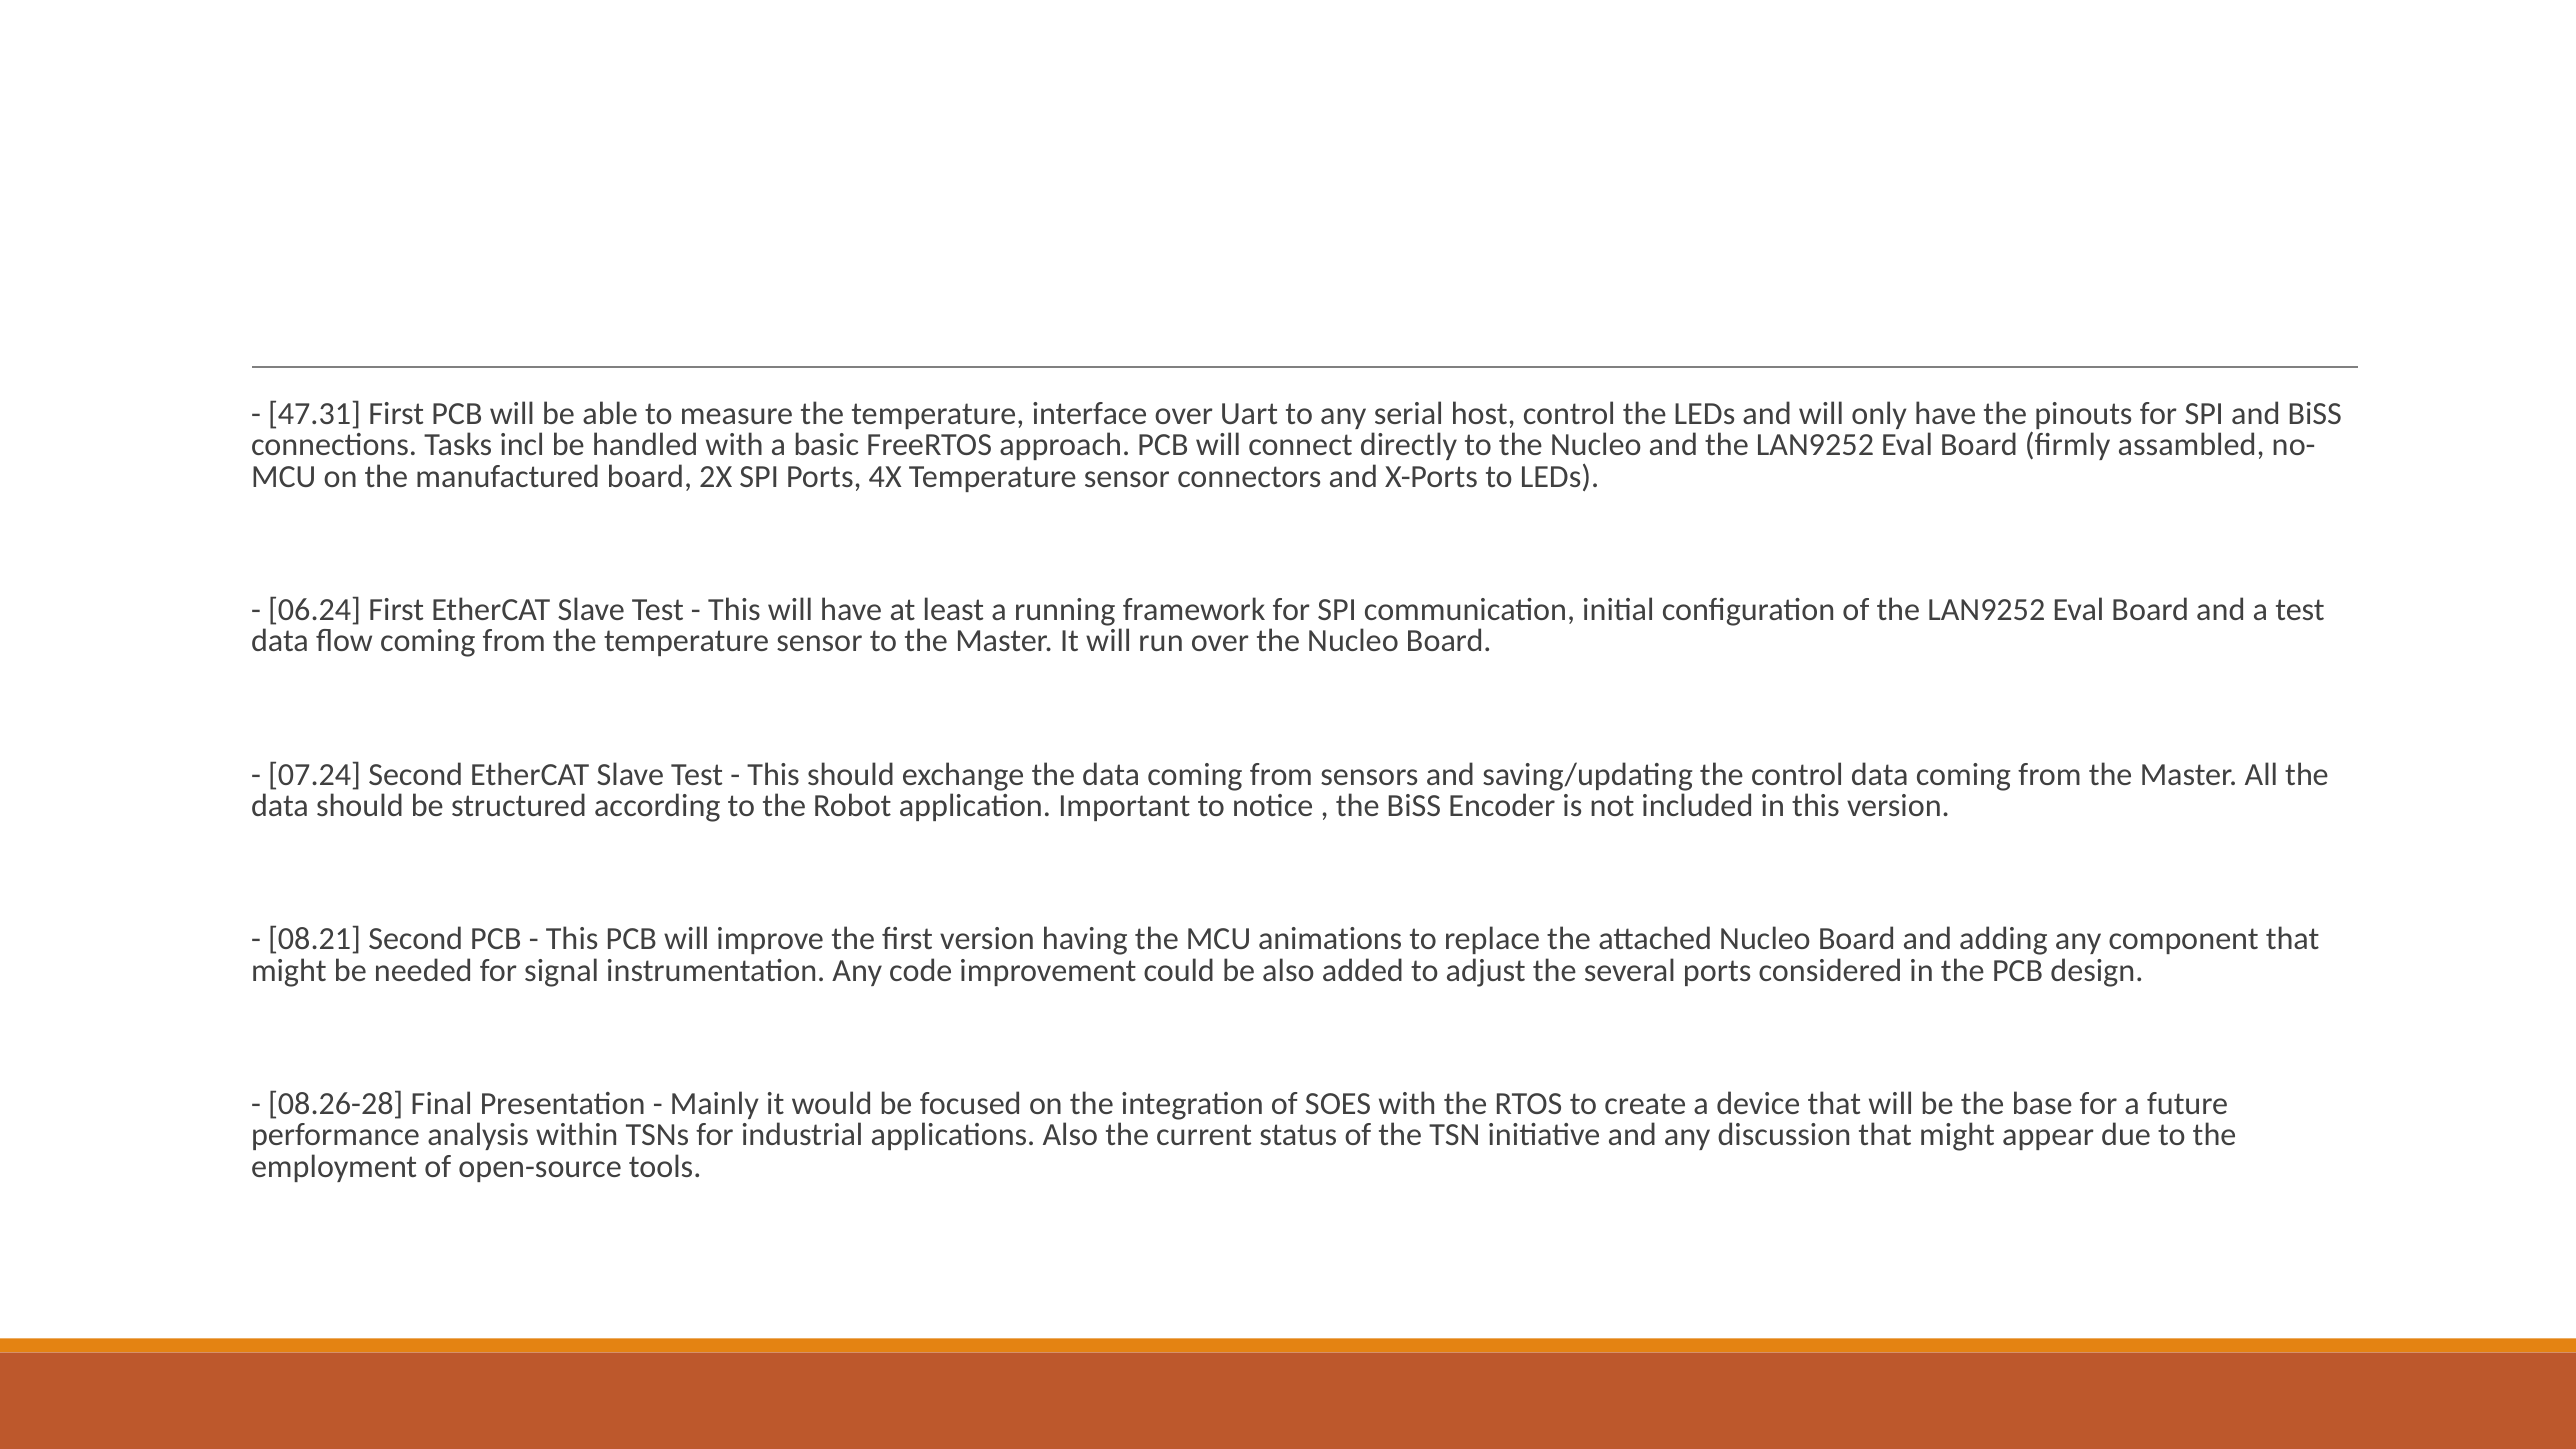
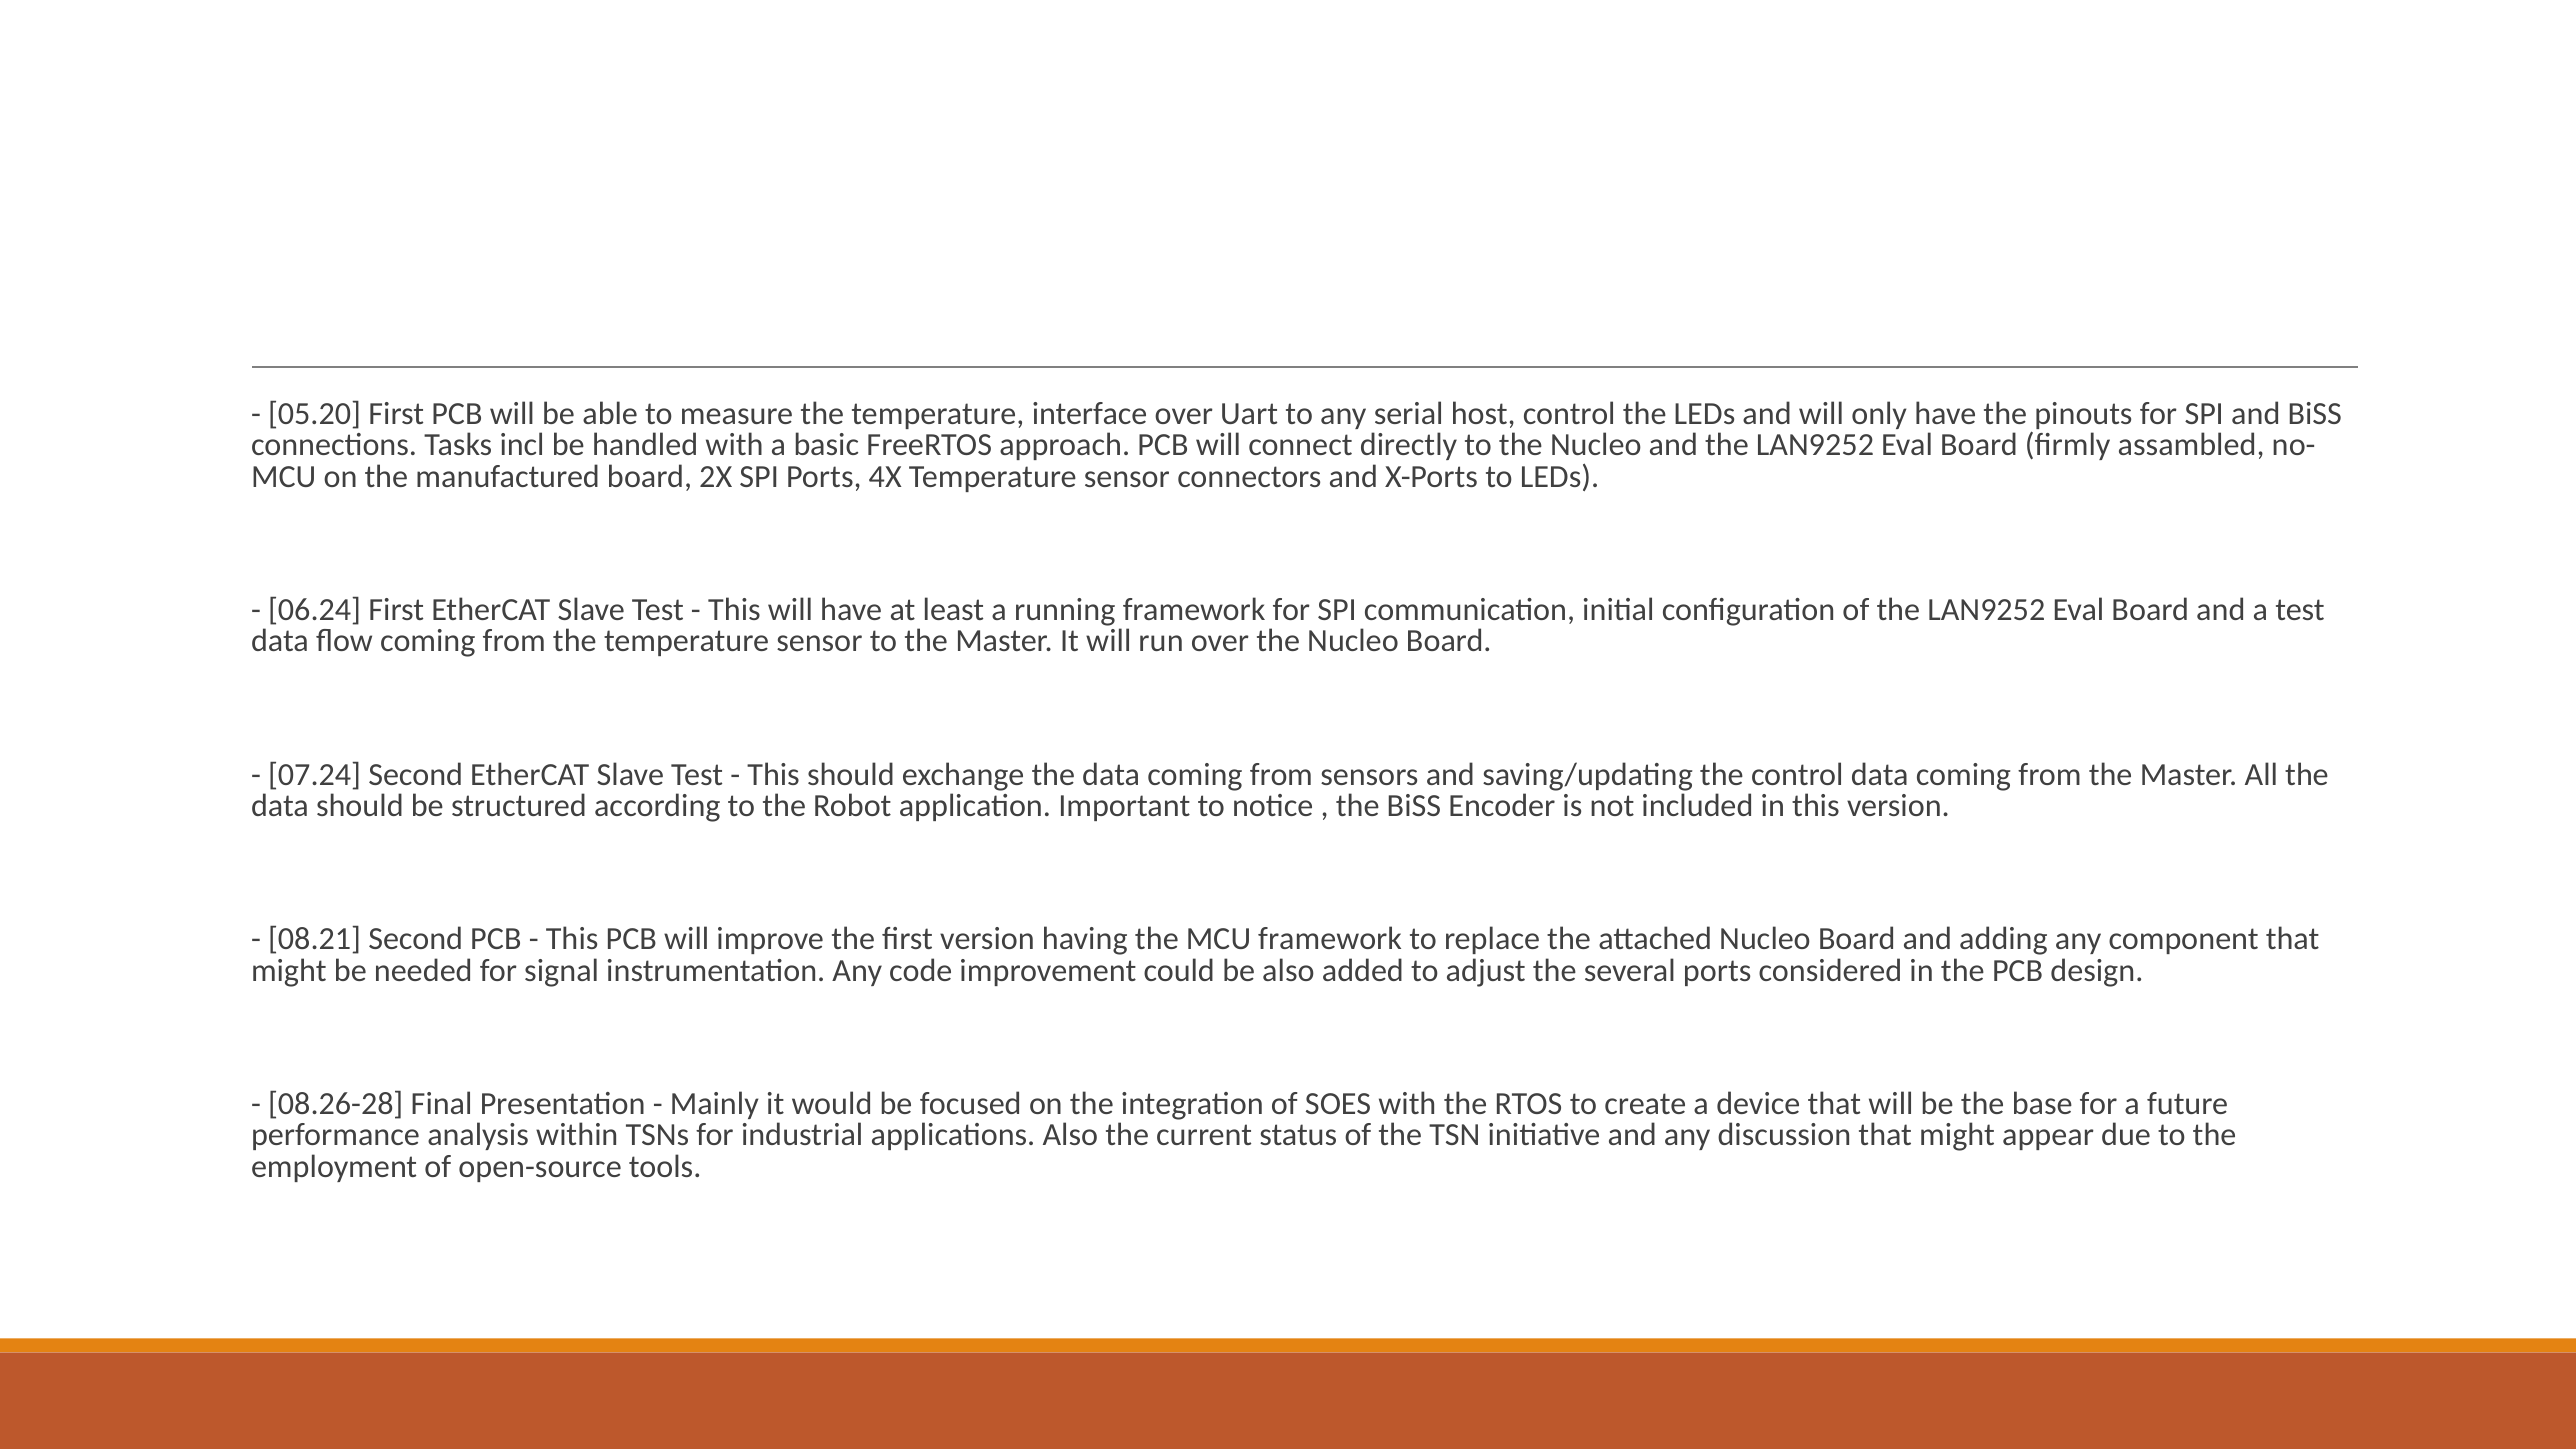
47.31: 47.31 -> 05.20 (315, 414)
MCU animations: animations -> framework (1330, 939)
